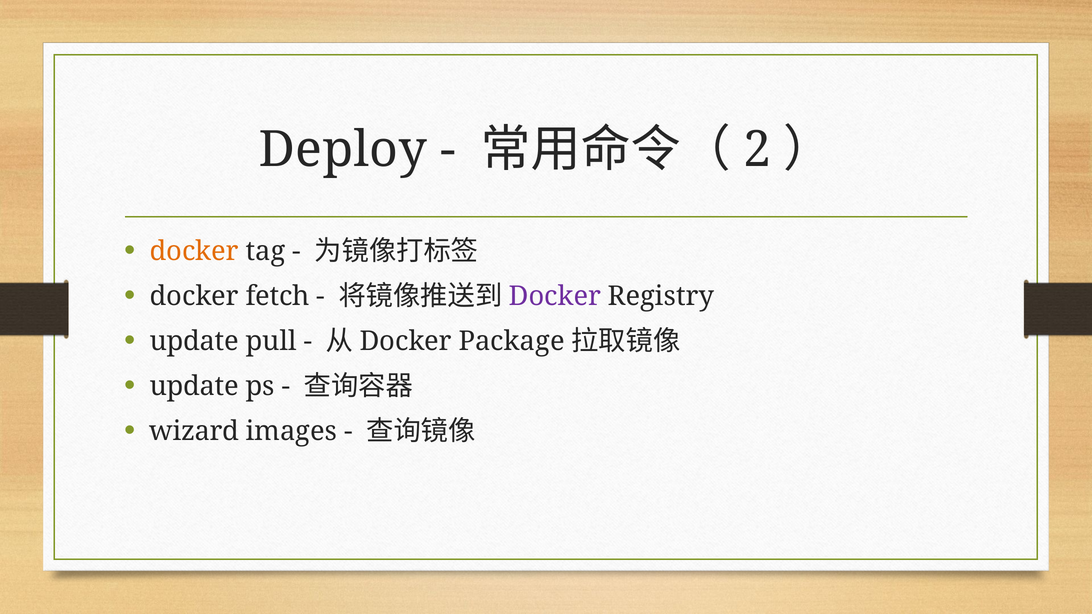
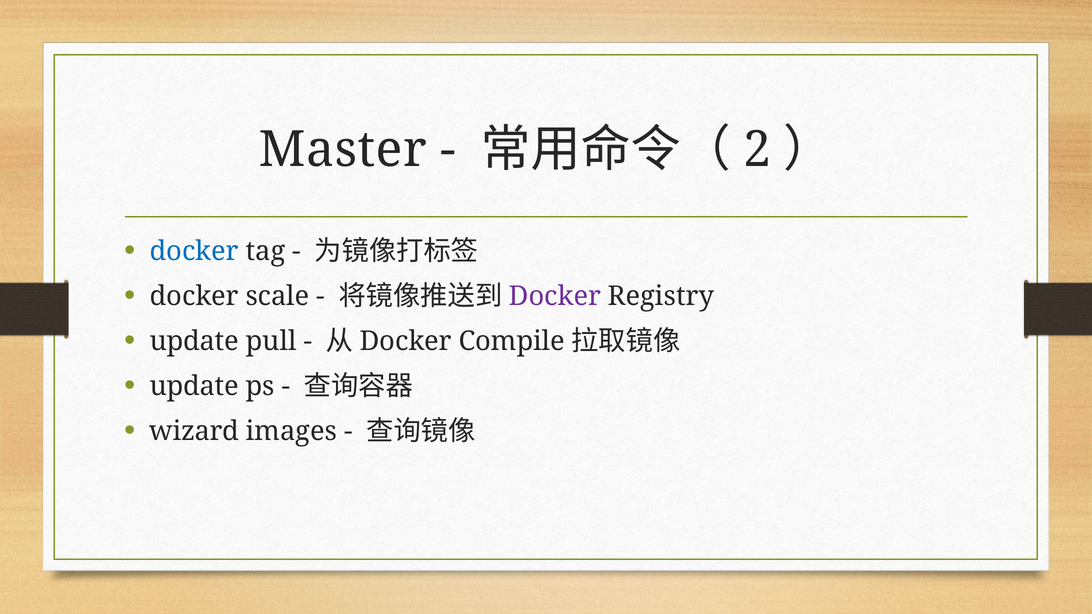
Deploy: Deploy -> Master (343, 150)
docker colour: orange -> blue (194, 251)
fetch: fetch -> scale (278, 296)
Package: Package -> Compile (512, 342)
